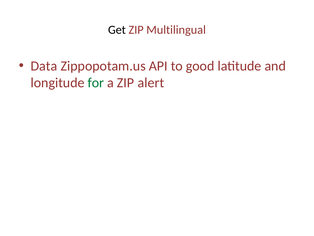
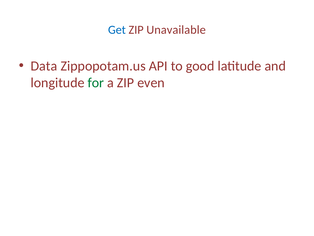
Get colour: black -> blue (117, 30)
Multilingual: Multilingual -> Unavailable (176, 30)
alert: alert -> even (151, 83)
